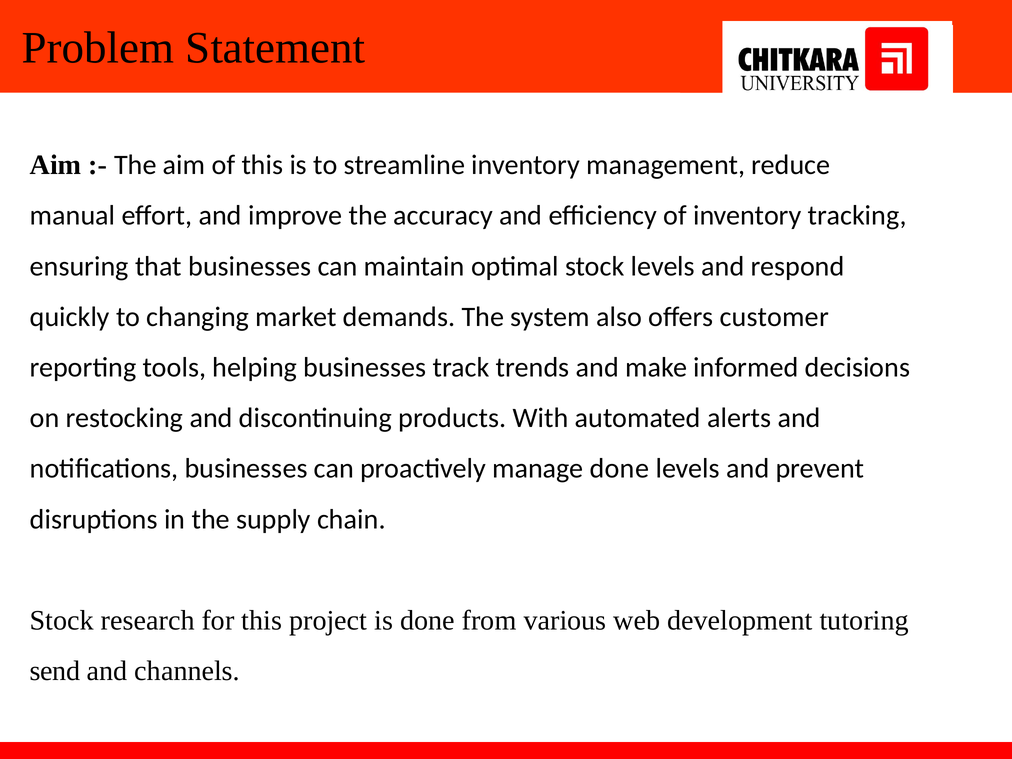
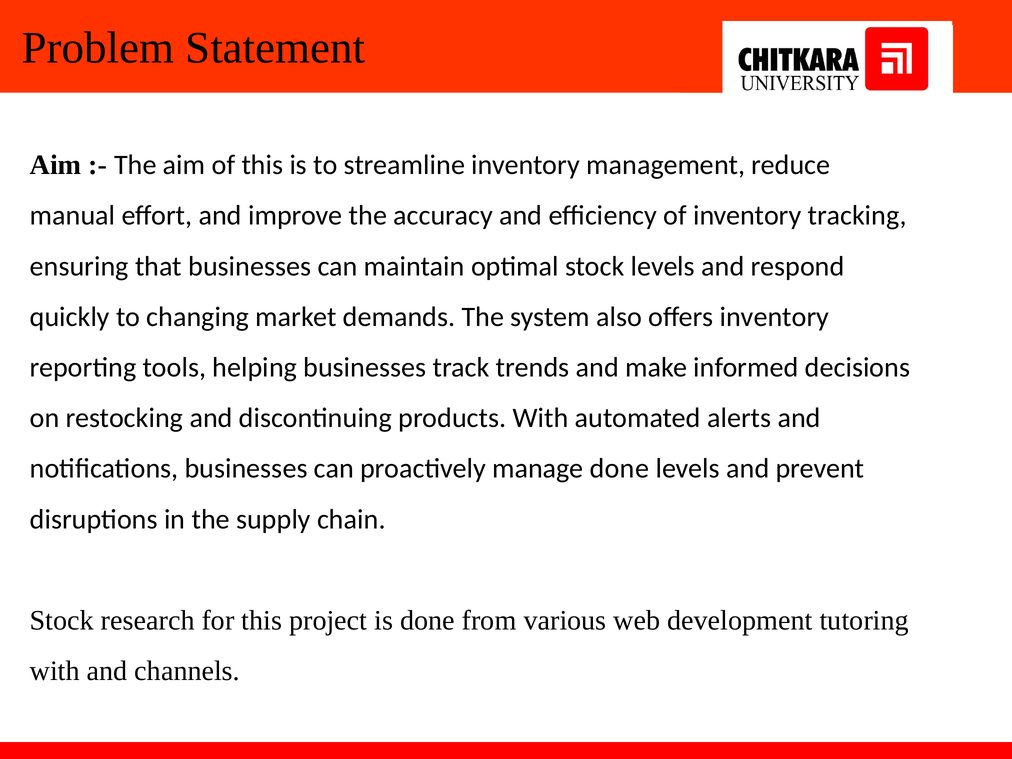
offers customer: customer -> inventory (774, 317)
send: send -> with (55, 671)
